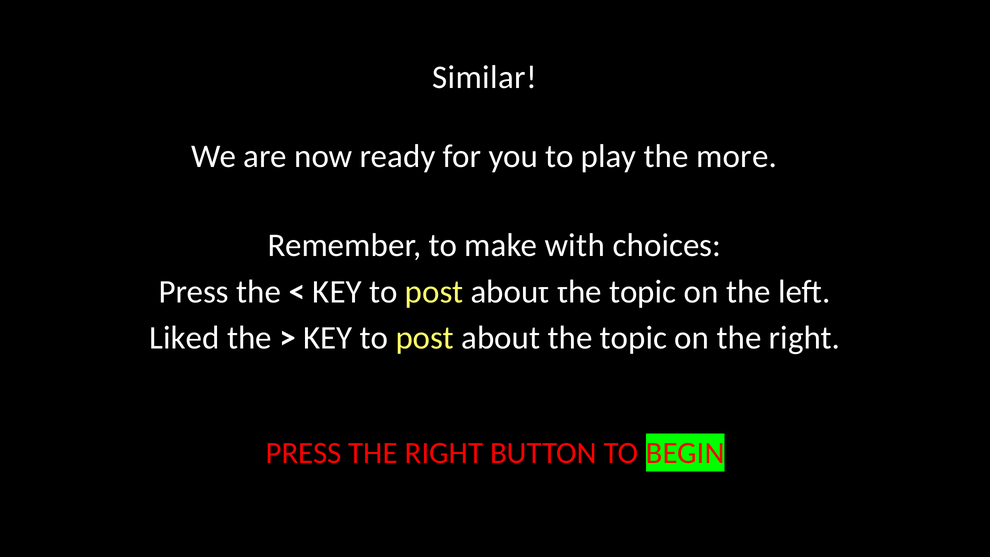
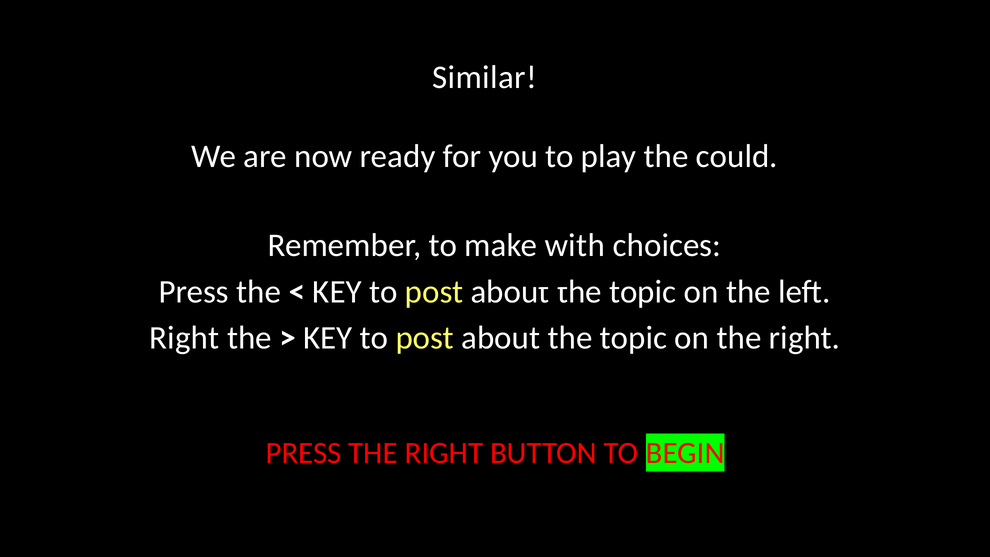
more: more -> could (737, 156)
Liked: Liked -> Right (184, 338)
